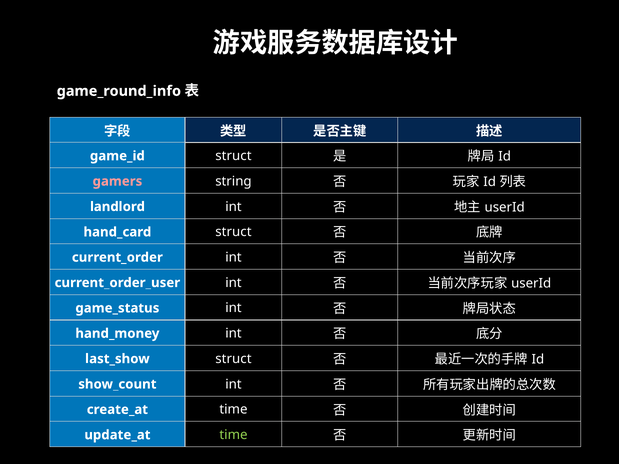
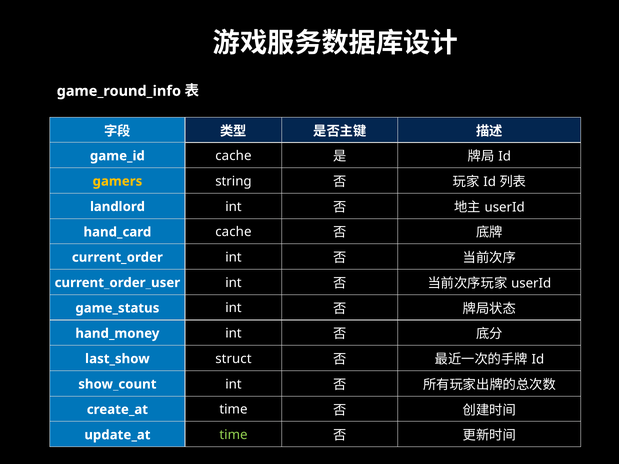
struct: struct -> cache (233, 156)
gamers colour: pink -> yellow (117, 181)
struct: struct -> cache (233, 232)
